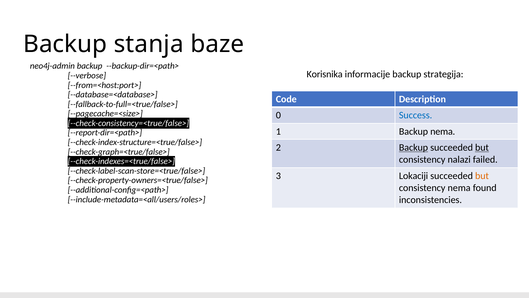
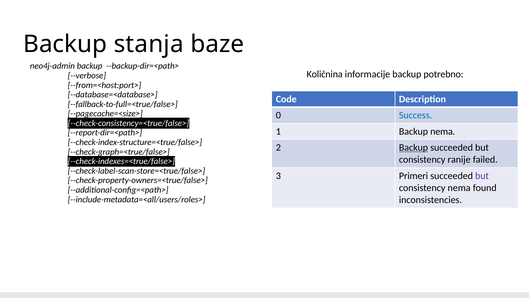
Korisnika: Korisnika -> Količnina (325, 74)
backup strategija: strategija -> potrebno (443, 74)
but underline: present -> none (482, 147)
nalazi: nalazi -> ranije (459, 159)
Lokaciji: Lokaciji -> Primeri (414, 176)
but colour: orange -> purple (482, 176)
